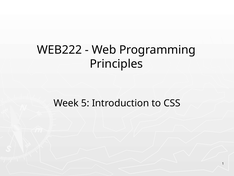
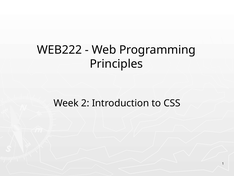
5: 5 -> 2 (85, 103)
